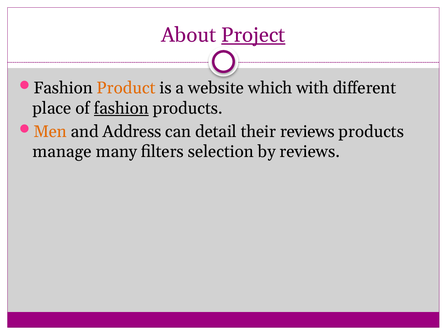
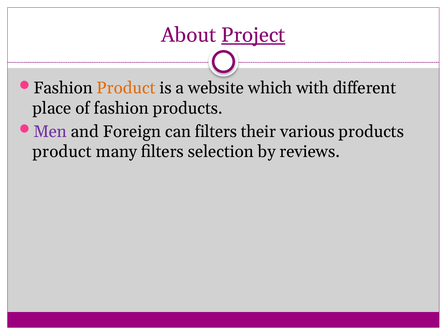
fashion underline: present -> none (121, 108)
Men colour: orange -> purple (50, 132)
Address: Address -> Foreign (132, 132)
can detail: detail -> filters (216, 132)
their reviews: reviews -> various (307, 132)
manage: manage -> product (62, 152)
